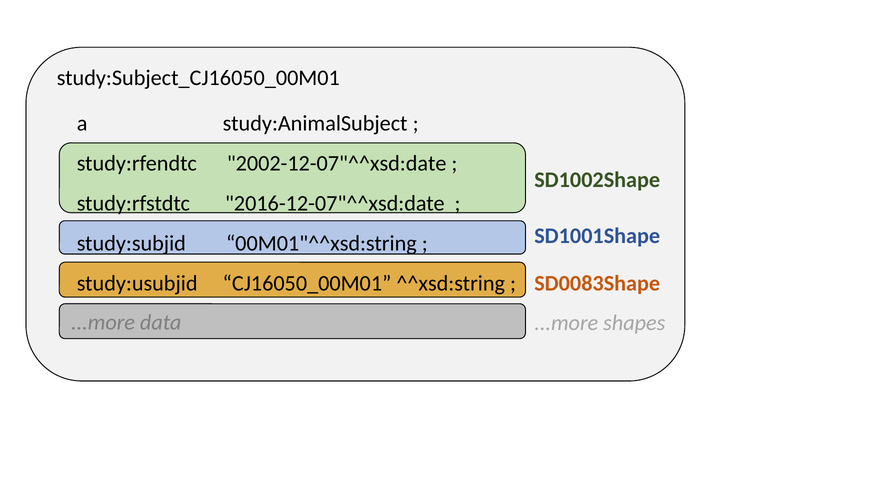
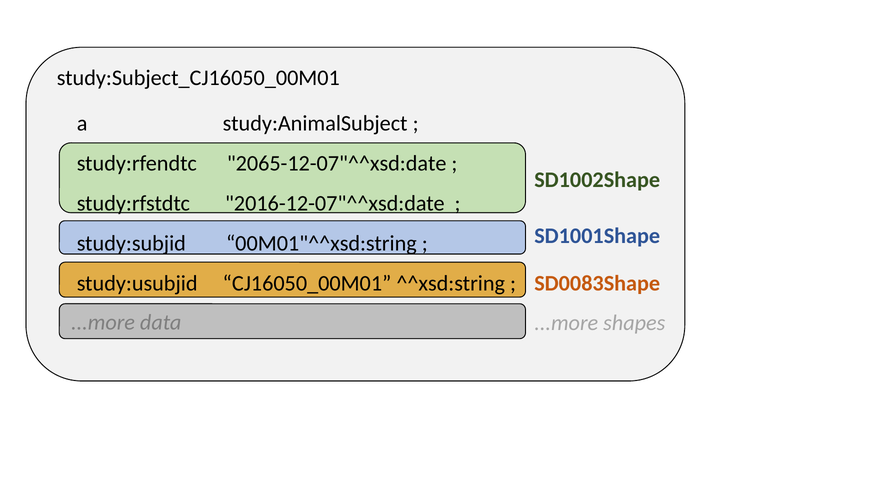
2002-12-07"^^xsd:date: 2002-12-07"^^xsd:date -> 2065-12-07"^^xsd:date (337, 163)
